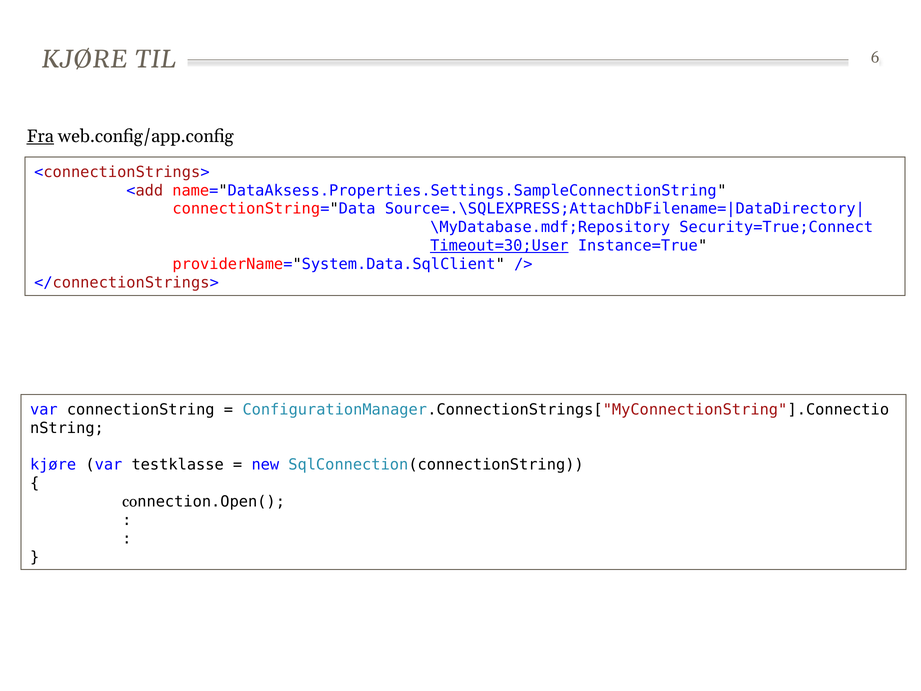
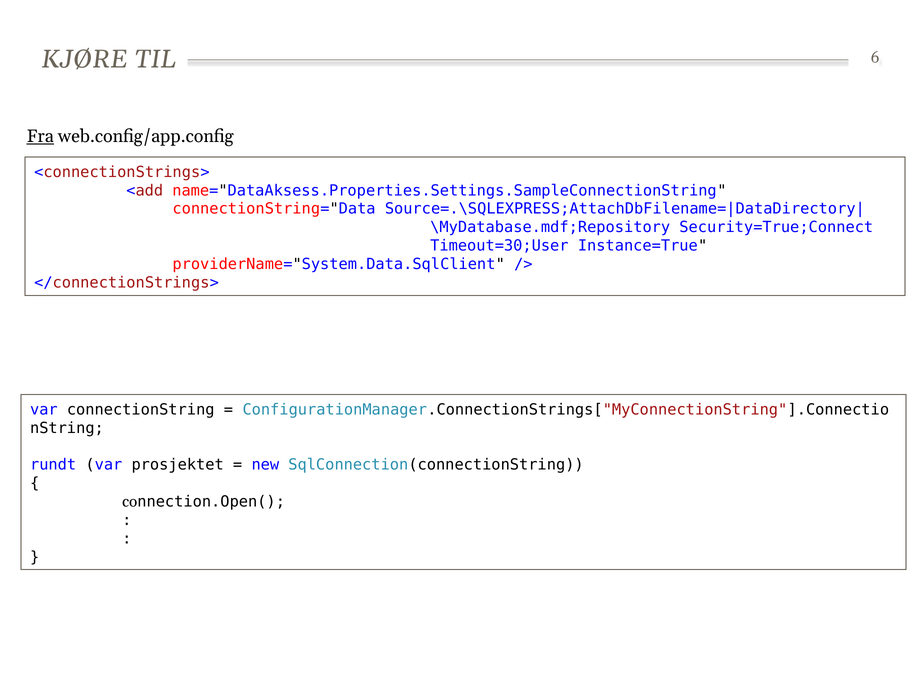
Timeout=30;User underline: present -> none (499, 246)
kjøre: kjøre -> rundt (53, 465)
testklasse: testklasse -> prosjektet (178, 465)
